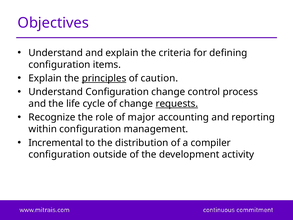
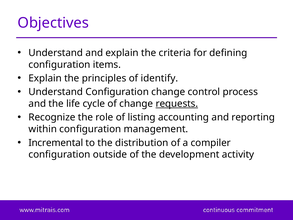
principles underline: present -> none (104, 78)
caution: caution -> identify (159, 78)
major: major -> listing (142, 117)
